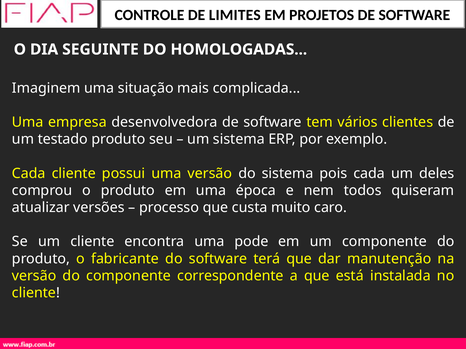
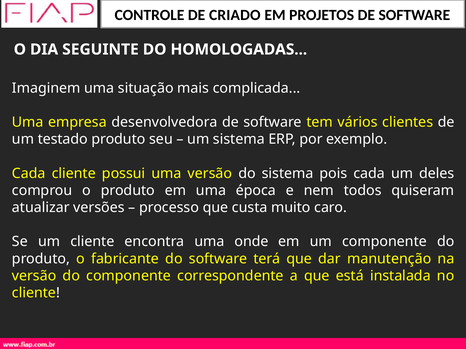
LIMITES: LIMITES -> CRIADO (235, 15)
pode: pode -> onde (252, 242)
